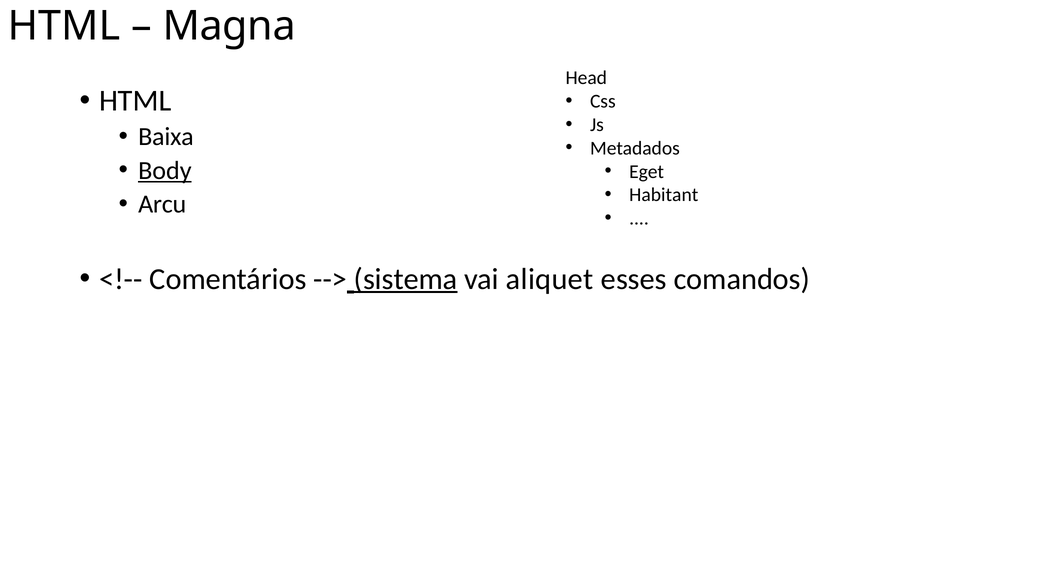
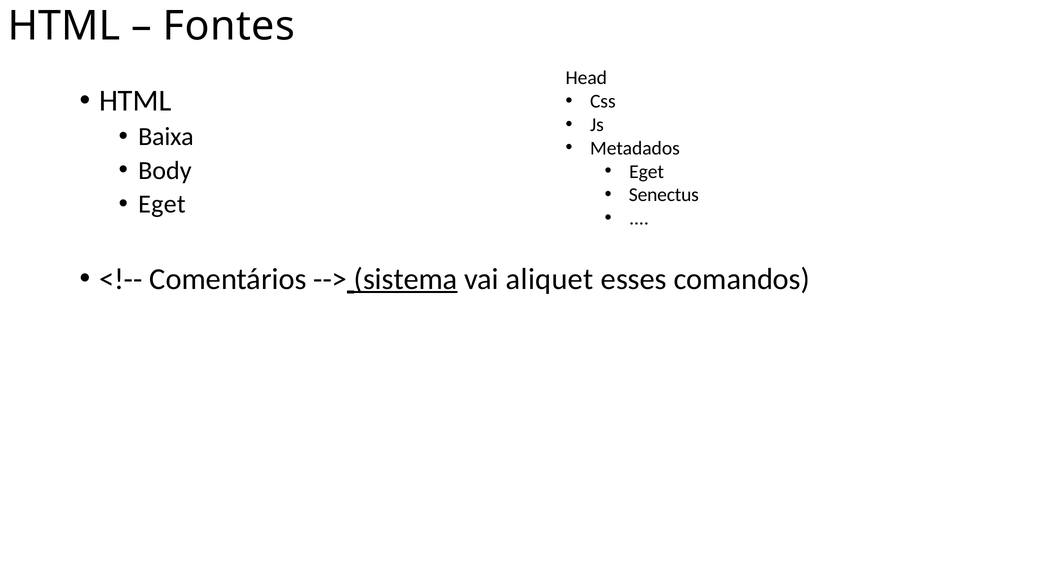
Magna: Magna -> Fontes (229, 26)
Body underline: present -> none (165, 170)
Habitant: Habitant -> Senectus (664, 195)
Arcu: Arcu -> Eget (162, 204)
